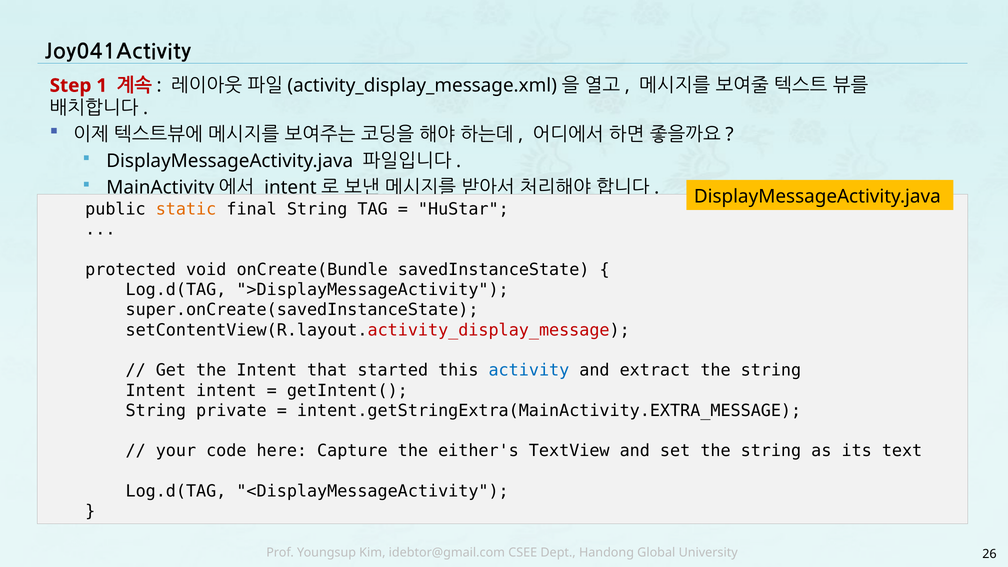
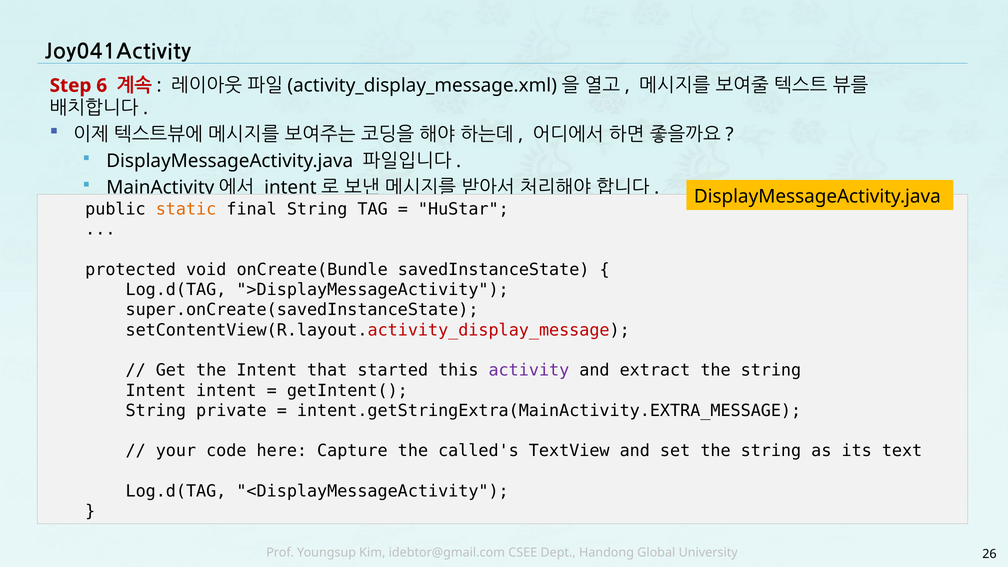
1: 1 -> 6 (102, 86)
activity colour: blue -> purple (529, 370)
either's: either's -> called's (478, 451)
